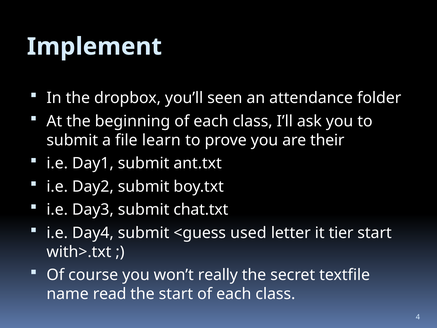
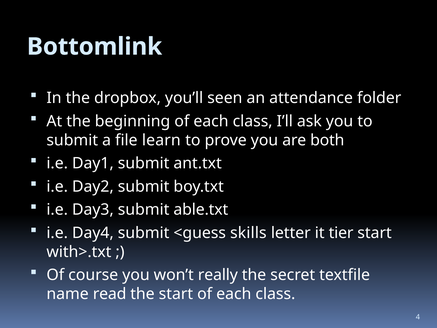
Implement: Implement -> Bottomlink (94, 47)
their: their -> both (327, 140)
chat.txt: chat.txt -> able.txt (201, 210)
used: used -> skills (248, 233)
